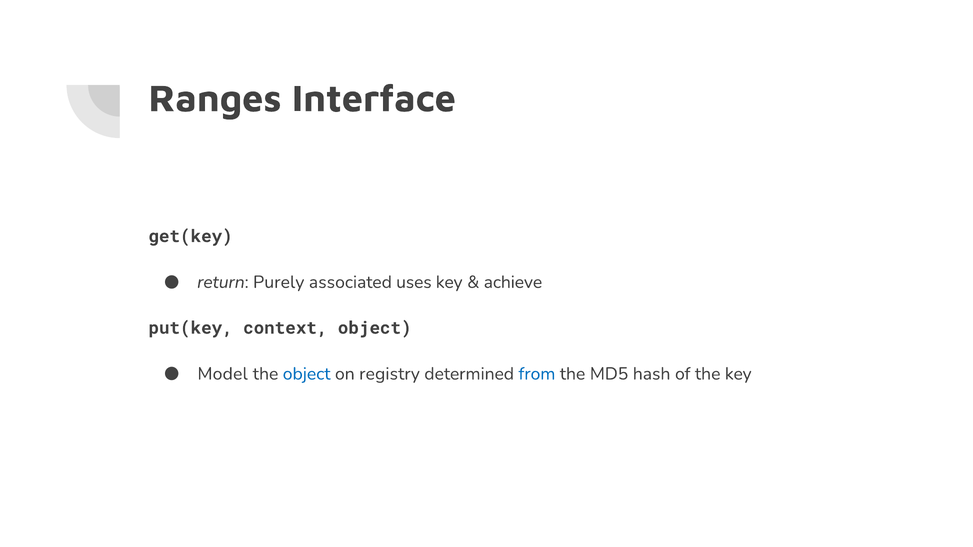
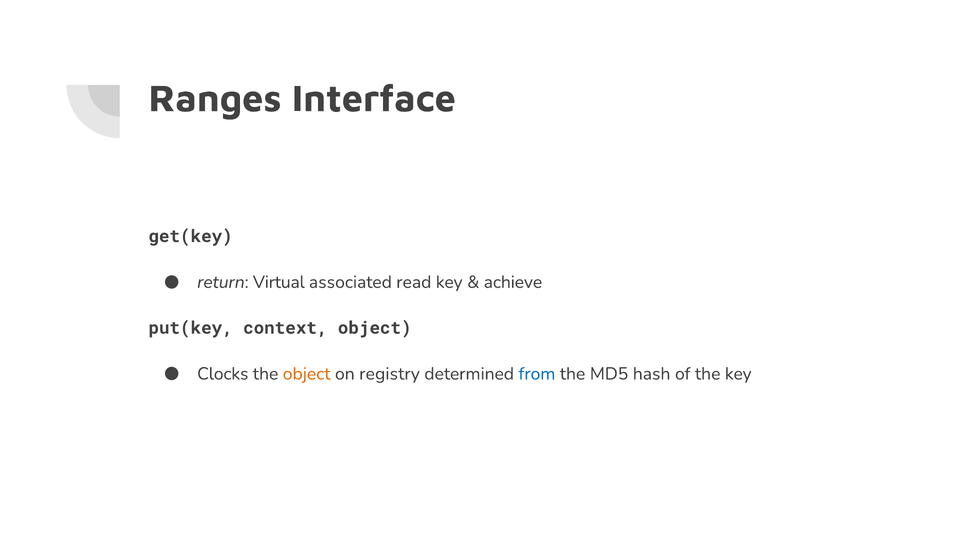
Purely: Purely -> Virtual (279, 282)
uses: uses -> read (414, 282)
Model: Model -> Clocks (223, 374)
object colour: blue -> orange (307, 374)
